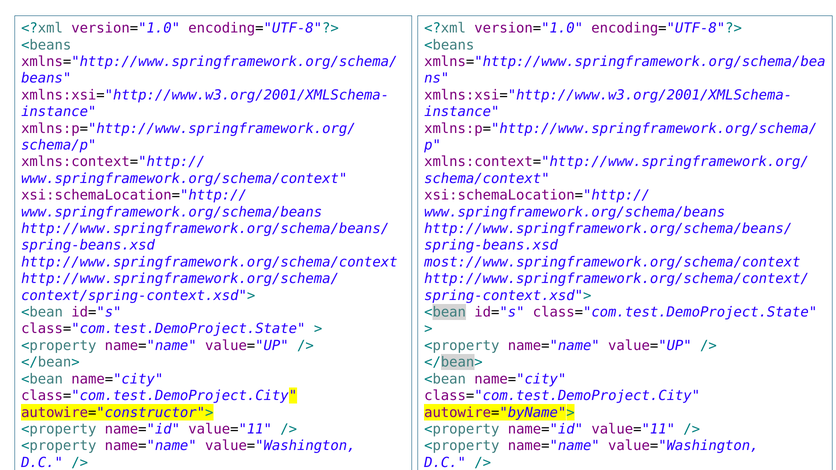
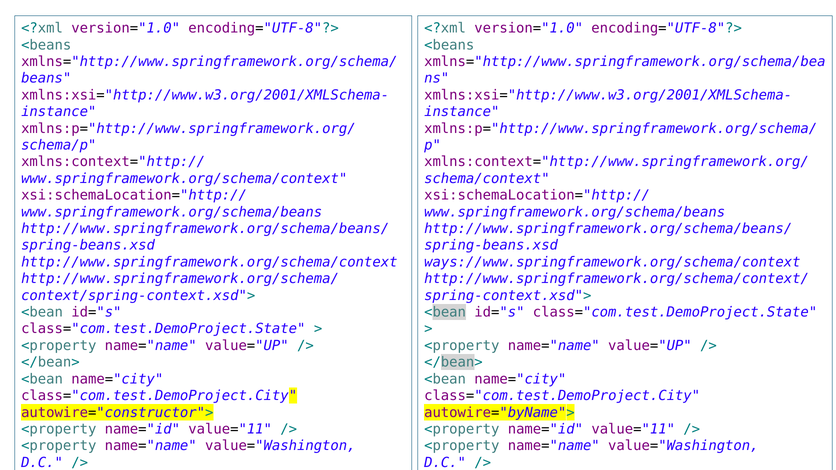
most://www.springframework.org/schema/context: most://www.springframework.org/schema/context -> ways://www.springframework.org/schema/context (612, 262)
